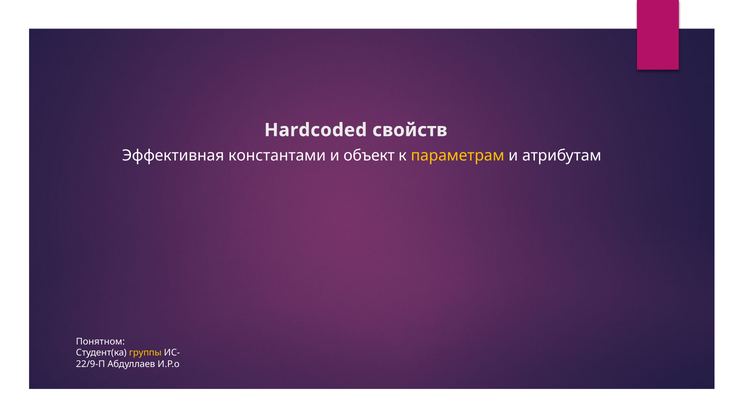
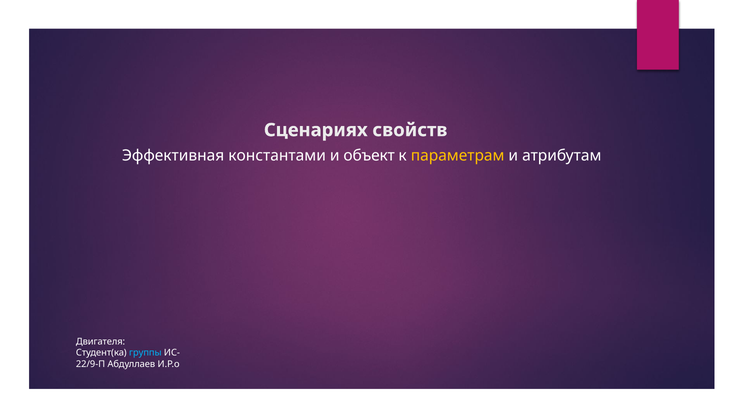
Hardcoded: Hardcoded -> Сценариях (316, 130)
Понятном: Понятном -> Двигателя (100, 342)
группы colour: yellow -> light blue (145, 353)
